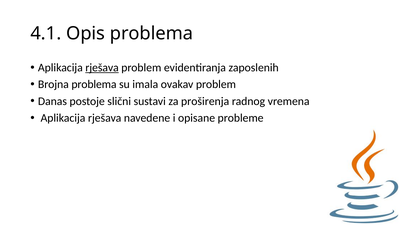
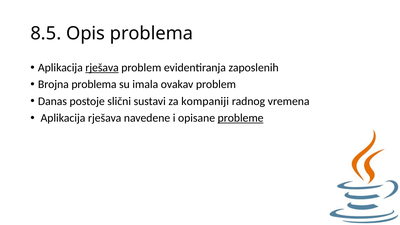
4.1: 4.1 -> 8.5 (46, 34)
proširenja: proširenja -> kompaniji (205, 101)
probleme underline: none -> present (241, 118)
